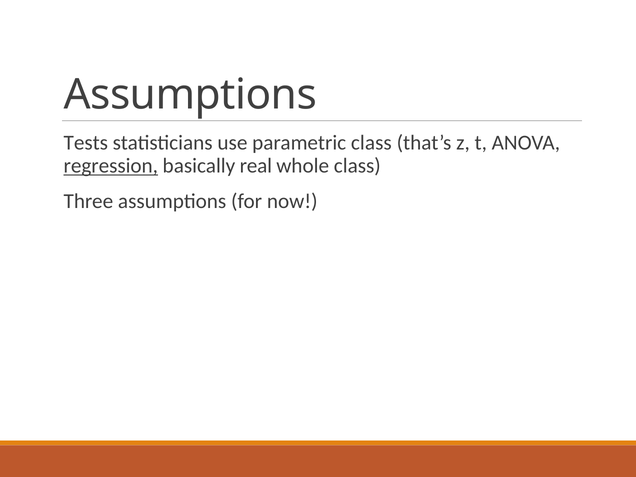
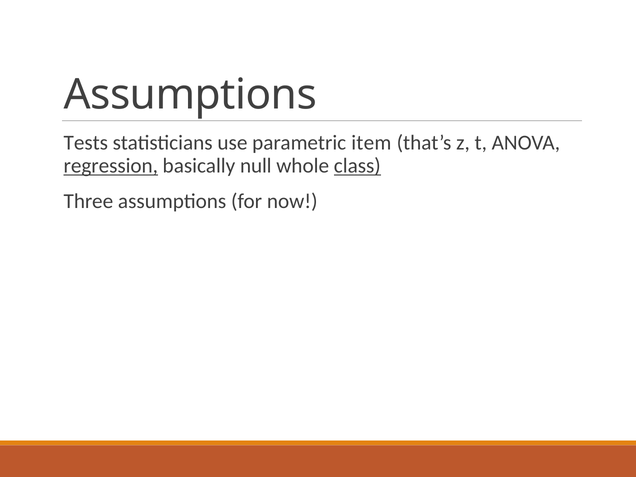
parametric class: class -> item (371, 143)
real: real -> null (256, 166)
class underline: none -> present (357, 166)
